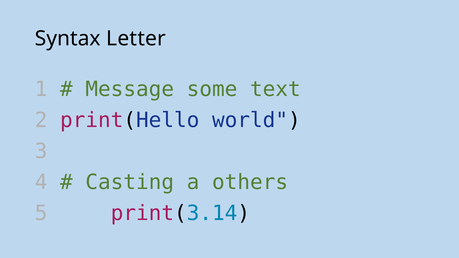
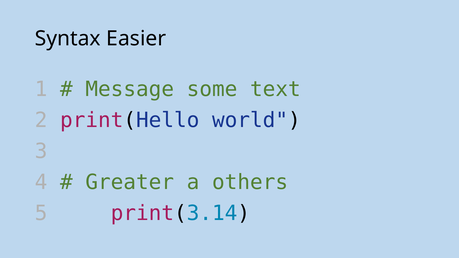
Letter: Letter -> Easier (136, 39)
Casting: Casting -> Greater (130, 182)
